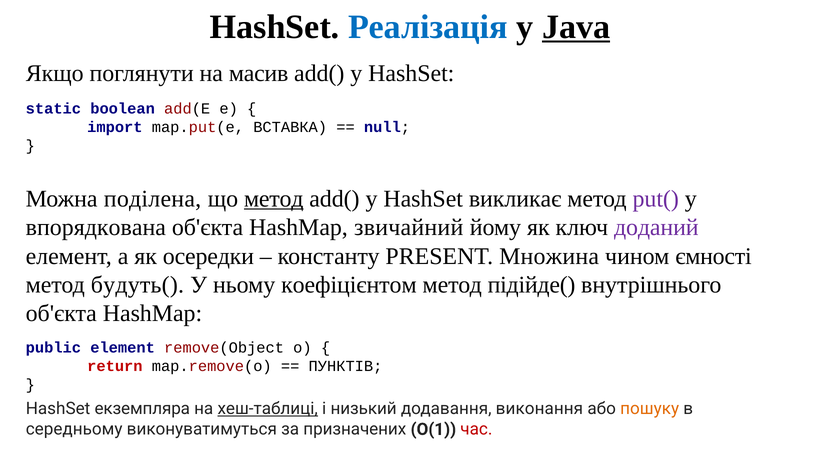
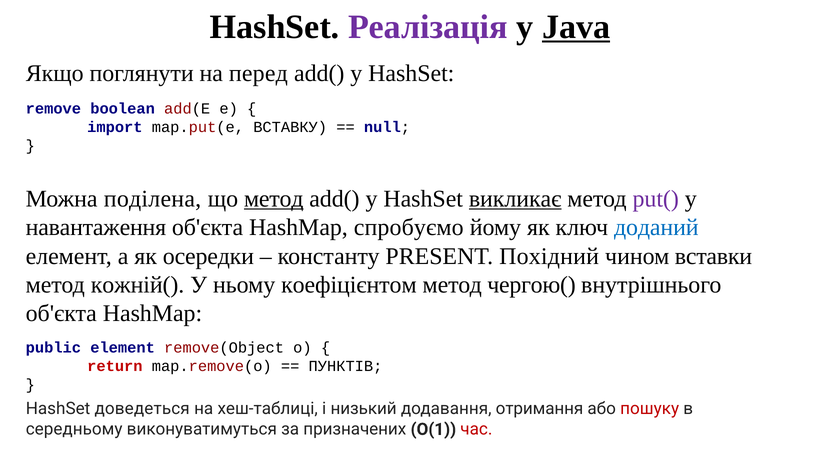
Реалізація colour: blue -> purple (428, 27)
масив: масив -> перед (258, 73)
static: static -> remove (53, 109)
ВСТАВКА: ВСТАВКА -> ВСТАВКУ (290, 127)
викликає underline: none -> present (515, 199)
впорядкована: впорядкована -> навантаження (96, 228)
звичайний: звичайний -> спробуємо (409, 228)
доданий colour: purple -> blue (656, 228)
Множина: Множина -> Похідний (549, 256)
ємності: ємності -> вставки (713, 256)
будуть(: будуть( -> кожній( (138, 285)
підійде(: підійде( -> чергою( (532, 285)
екземпляра: екземпляра -> доведеться (142, 409)
хеш-таблиці underline: present -> none (268, 409)
виконання: виконання -> отримання (540, 409)
пошуку colour: orange -> red (650, 409)
